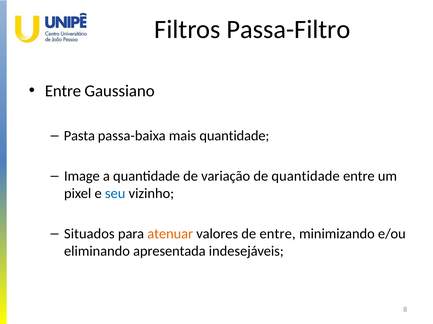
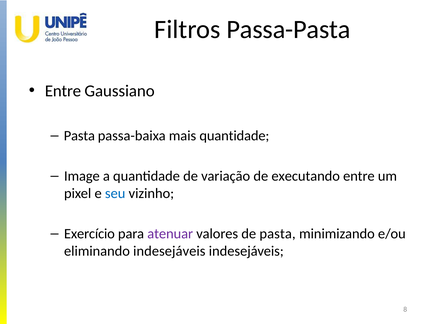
Passa-Filtro: Passa-Filtro -> Passa-Pasta (289, 30)
de quantidade: quantidade -> executando (306, 177)
Situados: Situados -> Exercício (89, 234)
atenuar colour: orange -> purple (170, 234)
de entre: entre -> pasta (278, 234)
eliminando apresentada: apresentada -> indesejáveis (169, 252)
